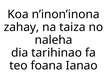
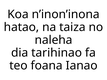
zahay: zahay -> hatao (21, 27)
